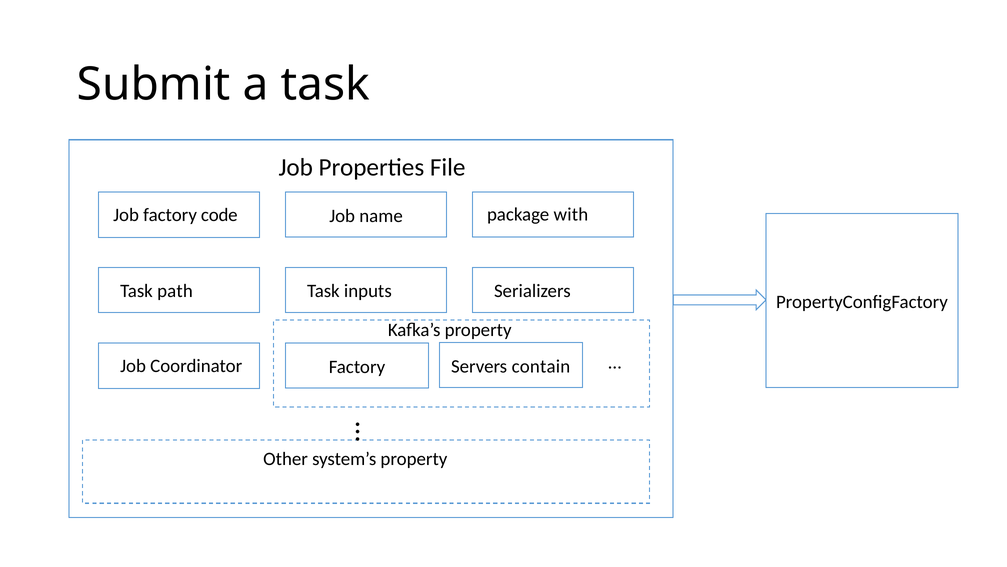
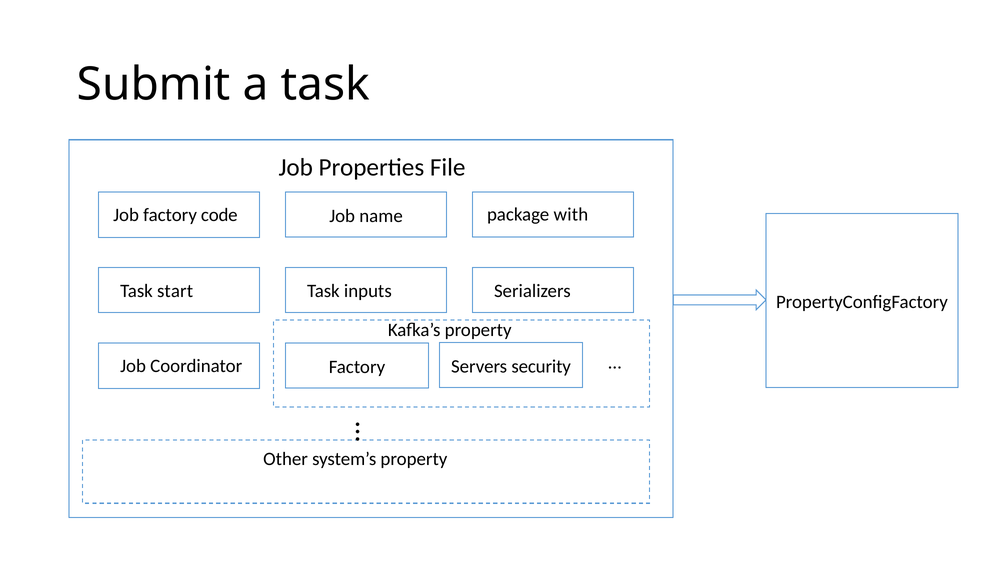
path: path -> start (175, 291)
contain: contain -> security (541, 366)
